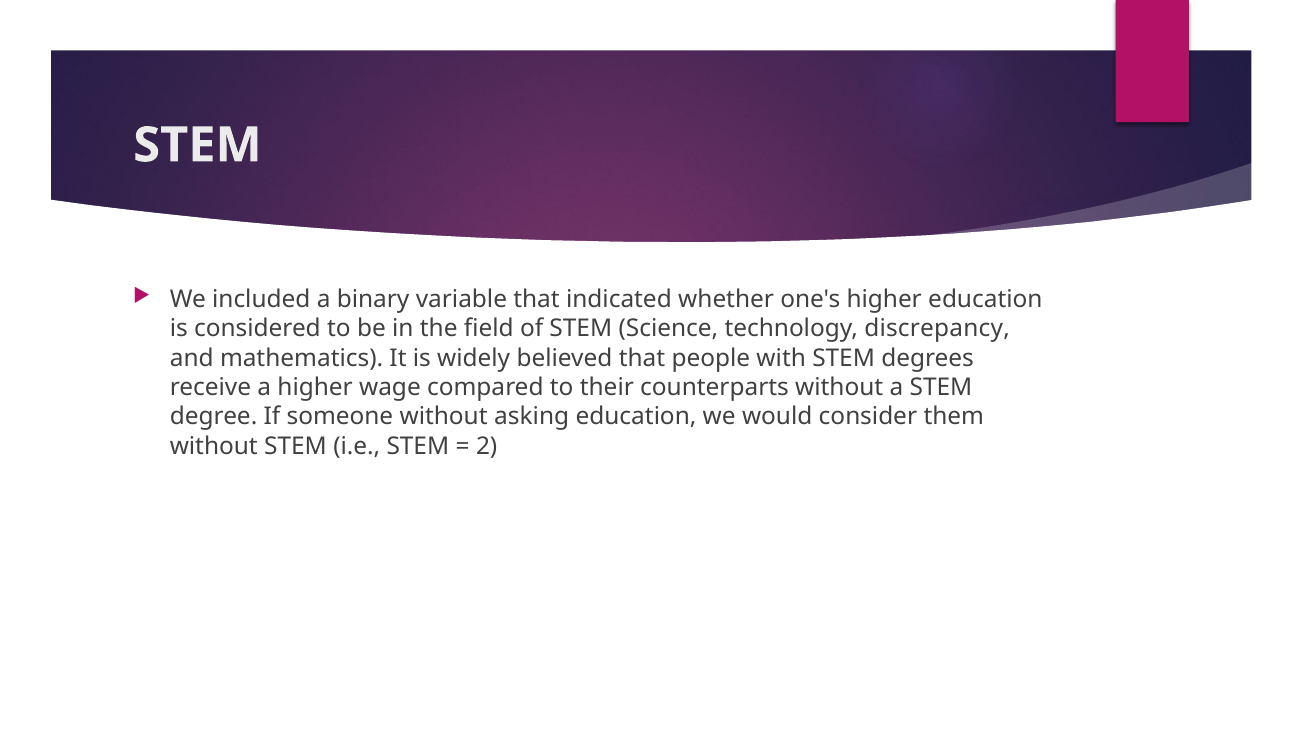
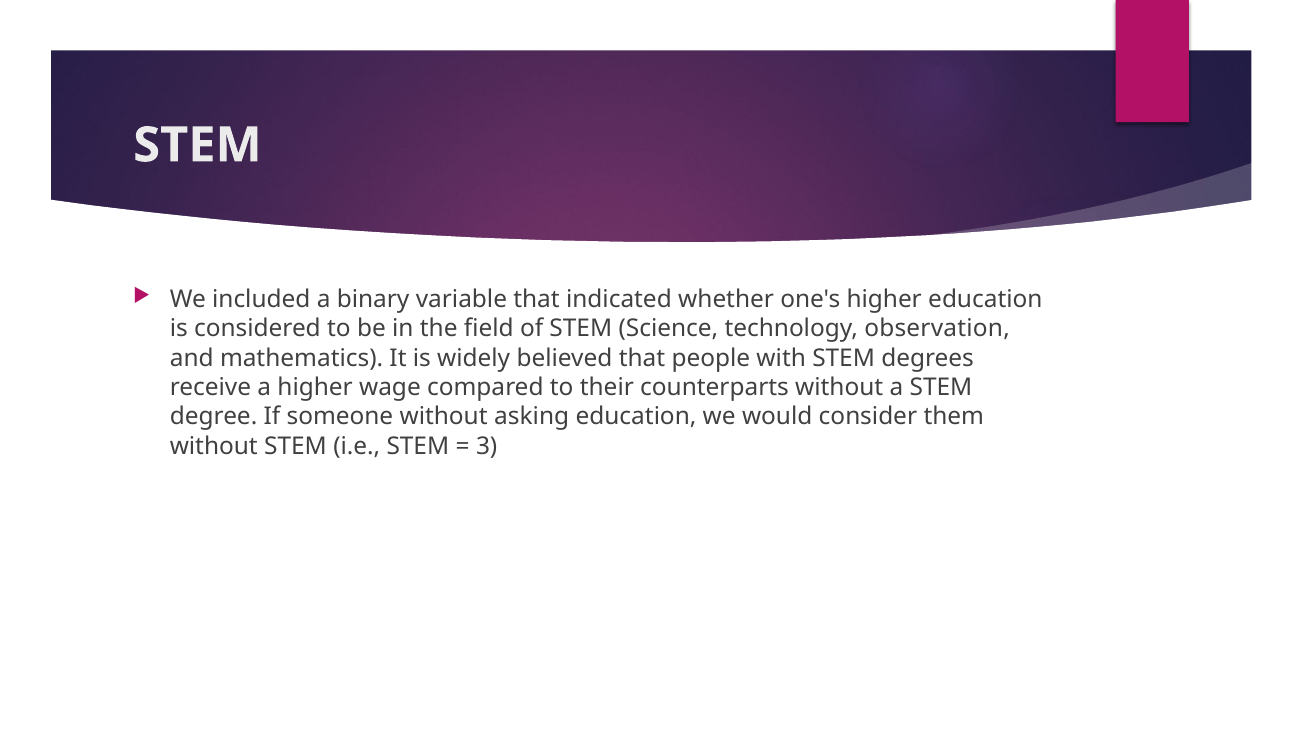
discrepancy: discrepancy -> observation (937, 329)
2: 2 -> 3 (487, 446)
